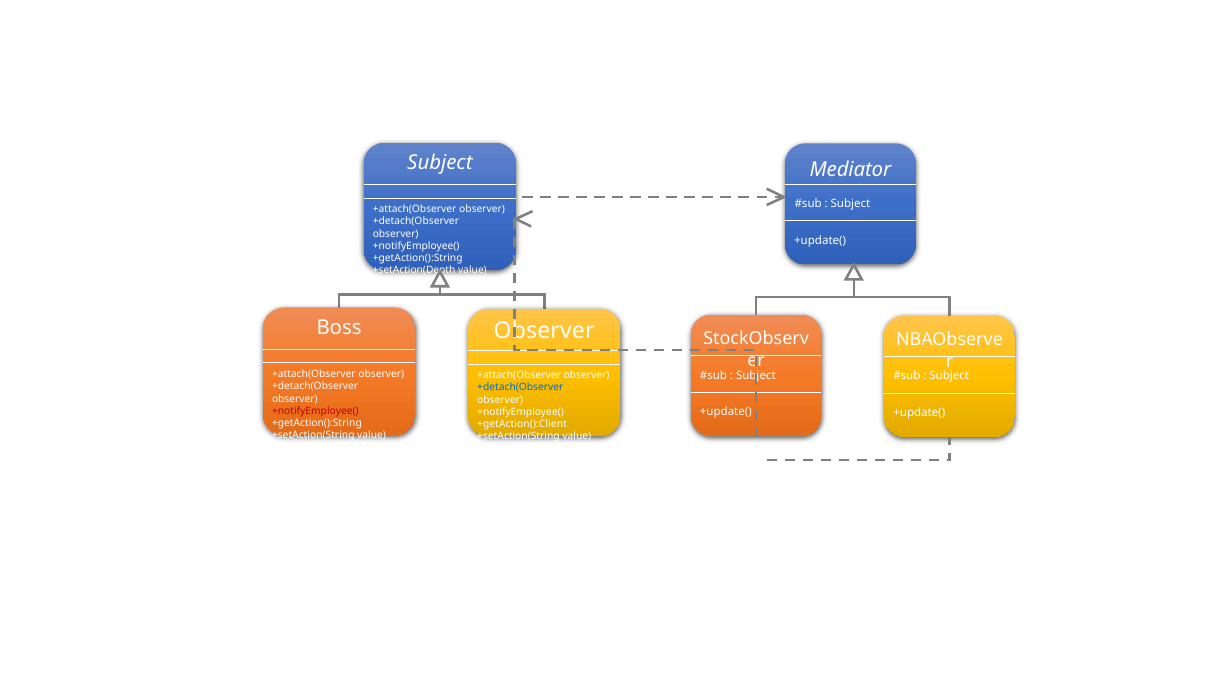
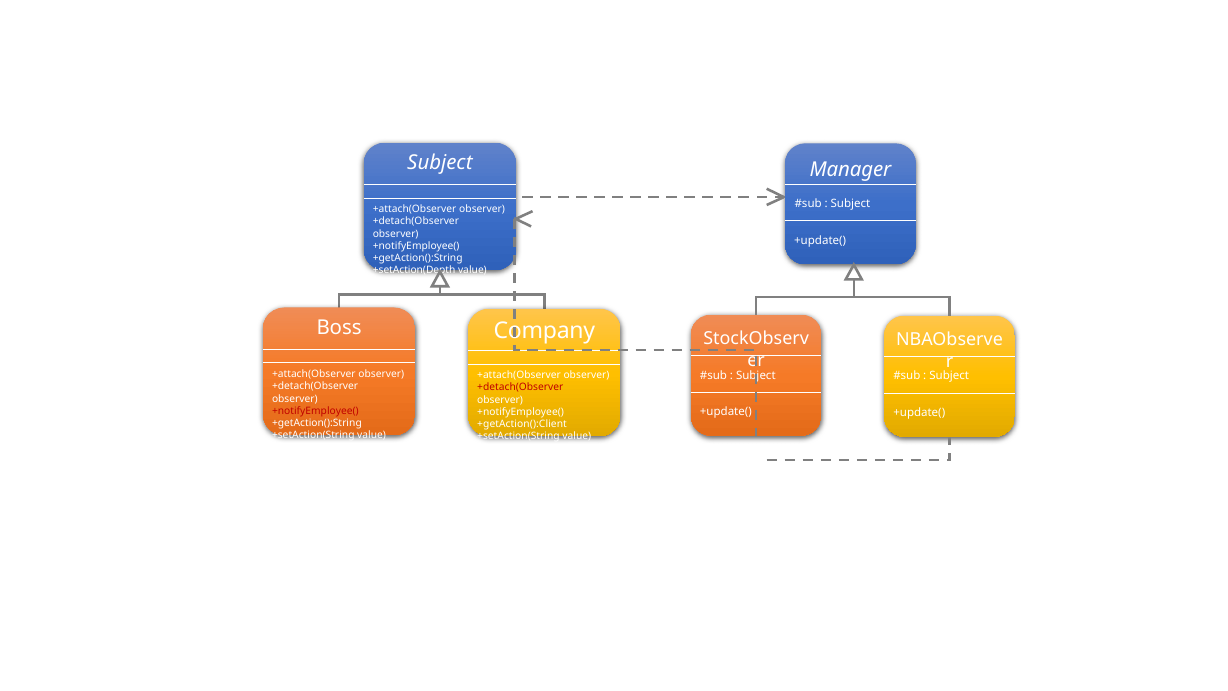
Mediator: Mediator -> Manager (850, 169)
Observer: Observer -> Company (544, 331)
+detach(Observer colour: blue -> red (520, 387)
